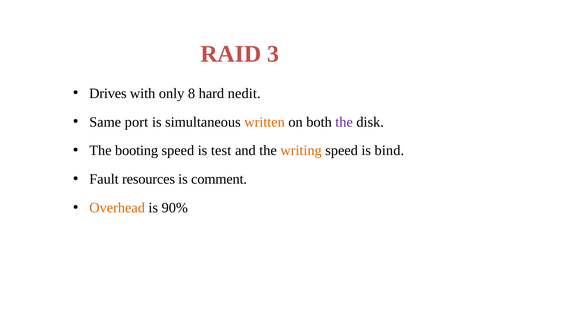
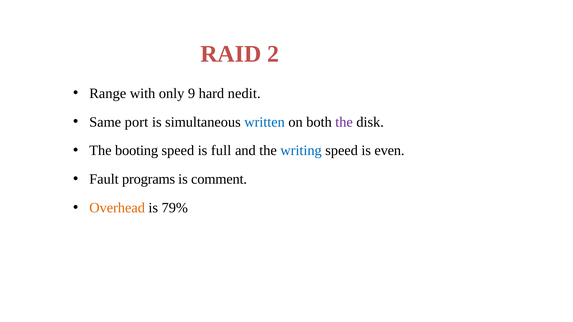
3: 3 -> 2 (273, 54)
Drives: Drives -> Range (108, 93)
8: 8 -> 9 (192, 93)
written colour: orange -> blue (265, 122)
test: test -> full (221, 151)
writing colour: orange -> blue (301, 151)
bind: bind -> even (389, 151)
resources: resources -> programs (149, 179)
90%: 90% -> 79% (175, 208)
